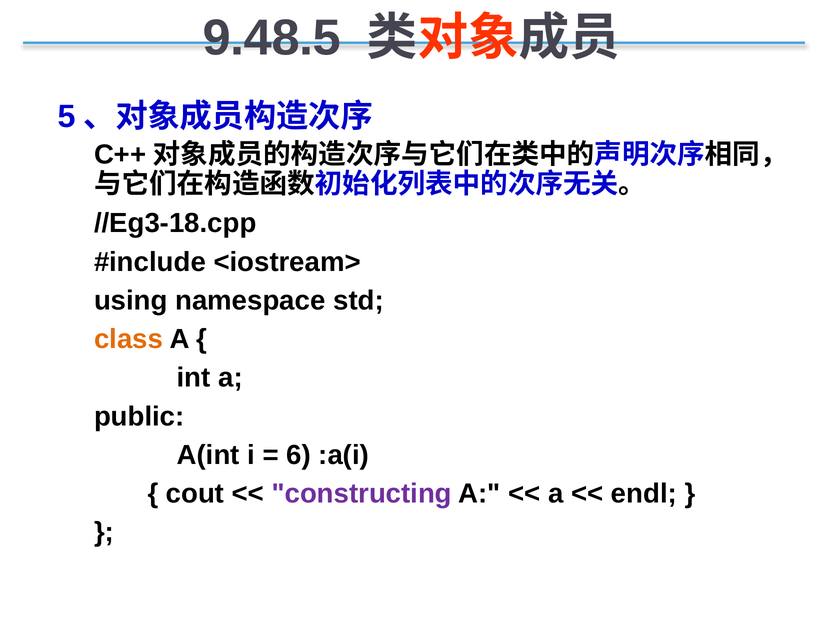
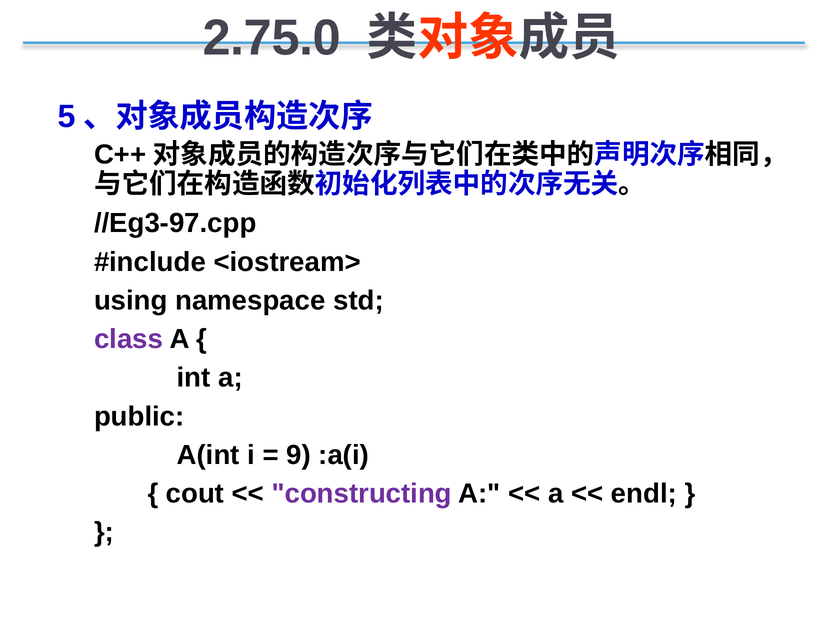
9.48.5: 9.48.5 -> 2.75.0 (272, 38)
//Eg3-18.cpp: //Eg3-18.cpp -> //Eg3-97.cpp (175, 223)
class colour: orange -> purple (129, 339)
6: 6 -> 9 (299, 455)
